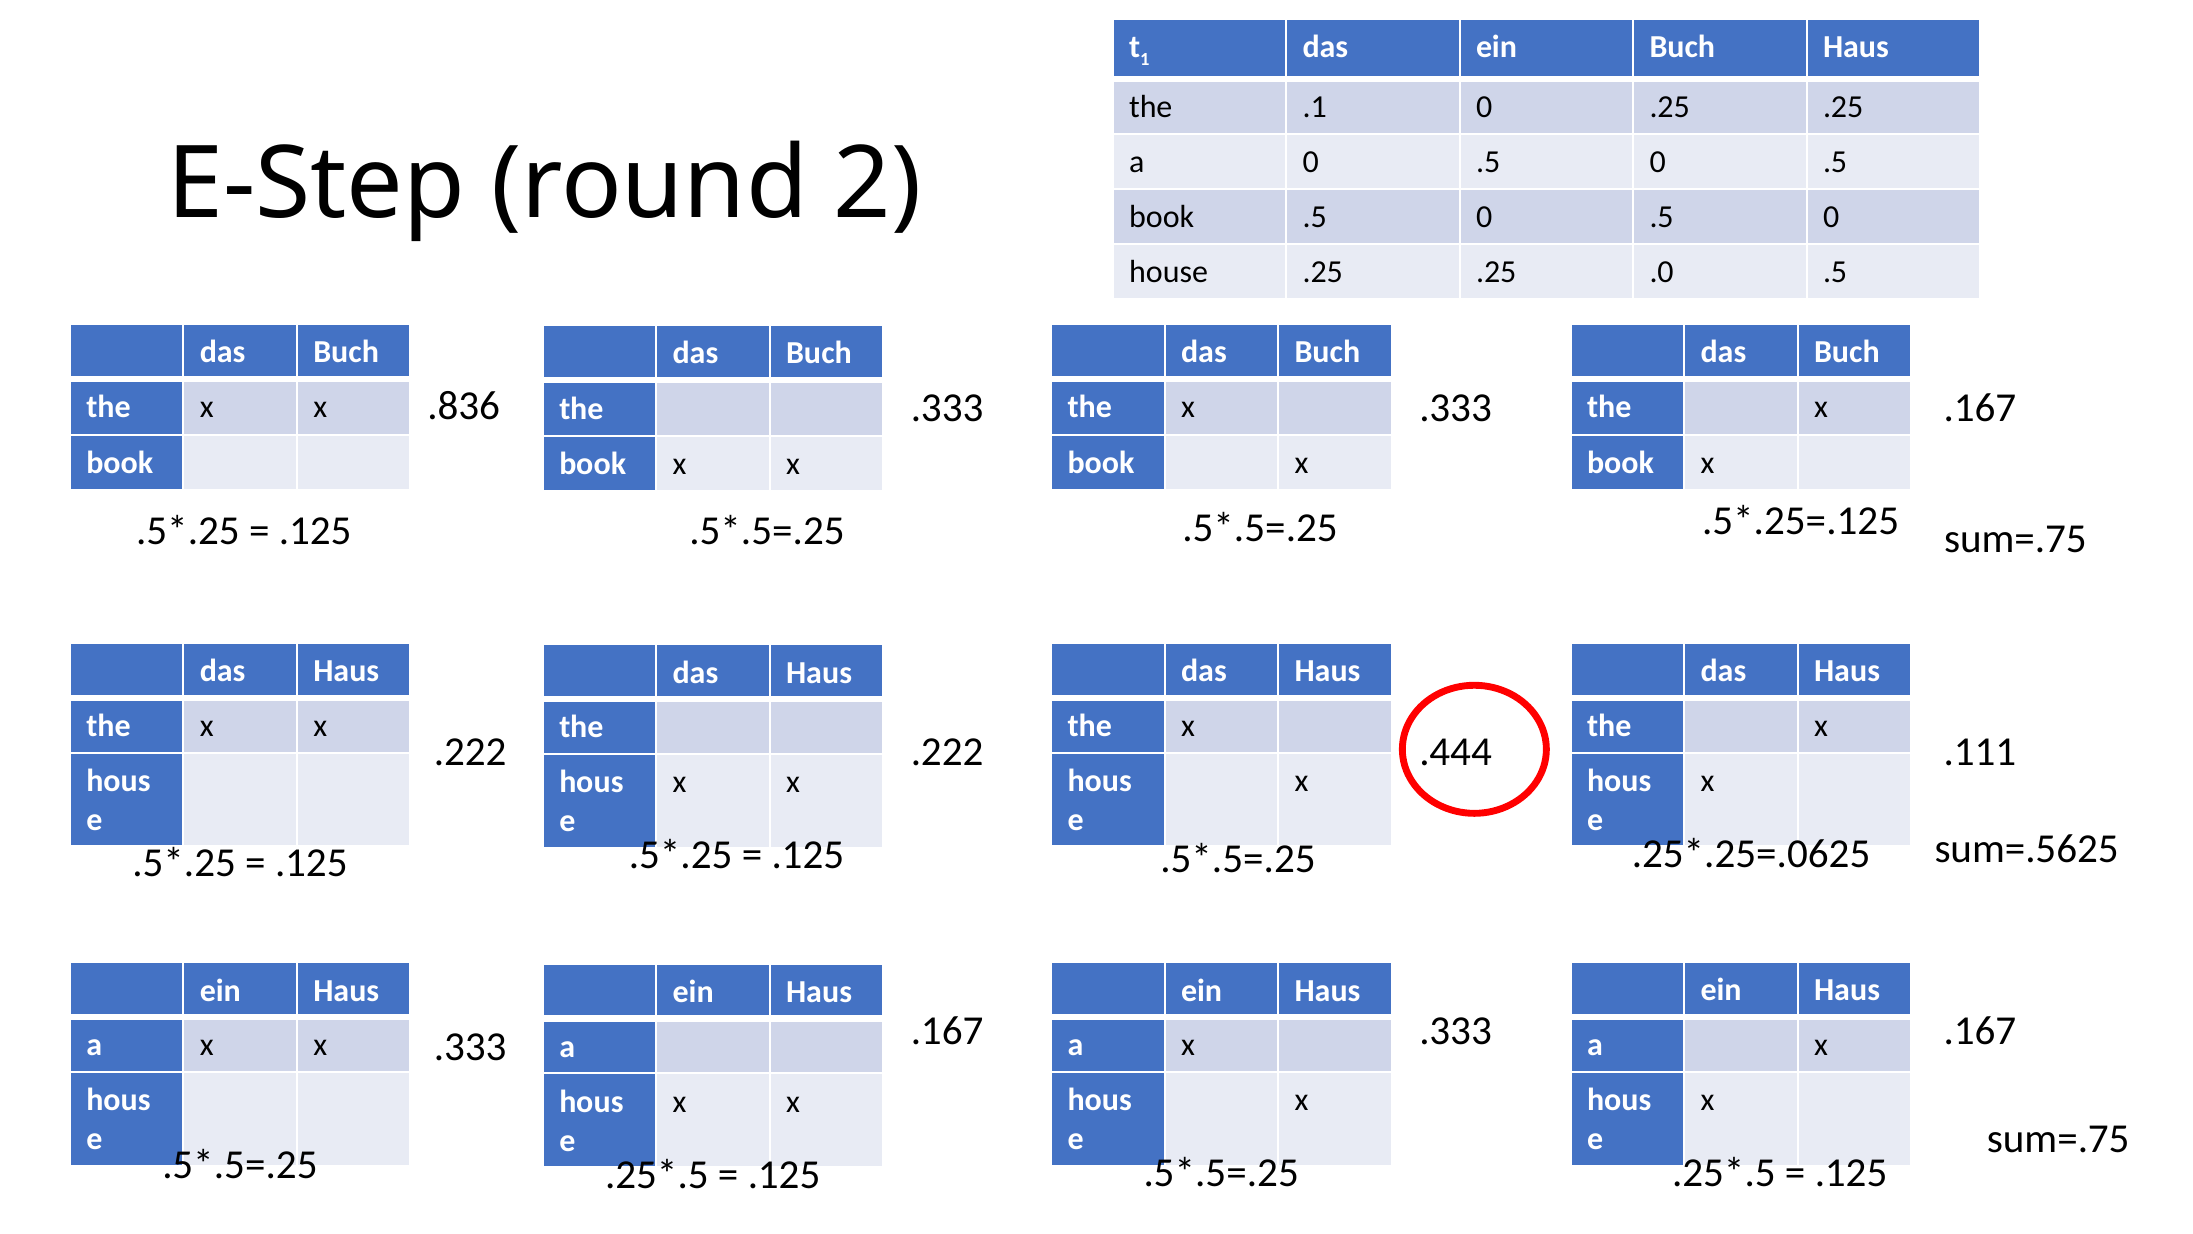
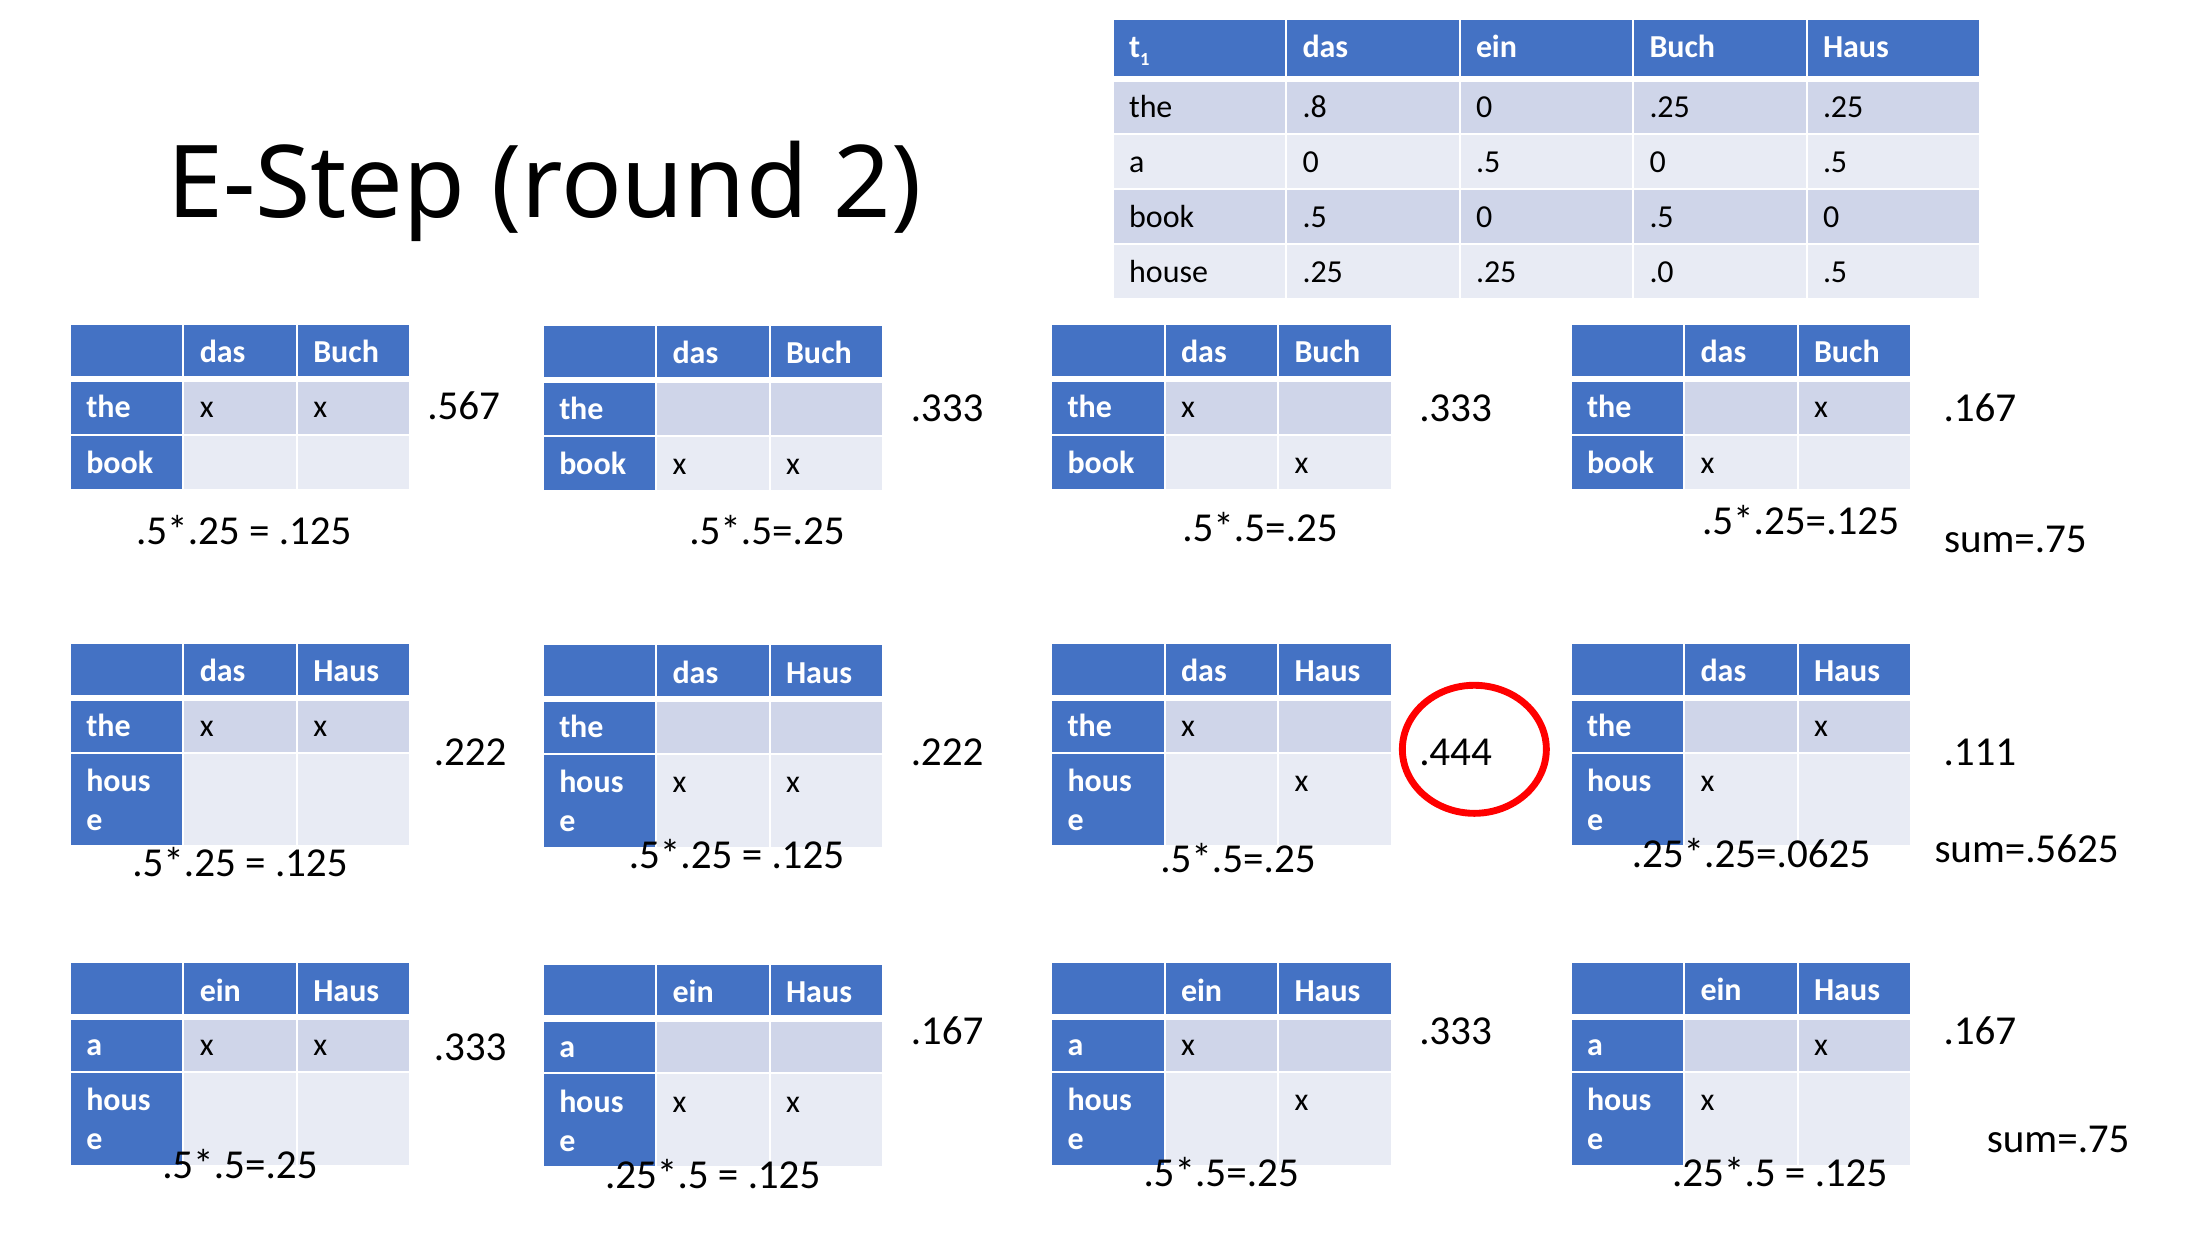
.1: .1 -> .8 (1315, 107)
.836: .836 -> .567 (464, 406)
